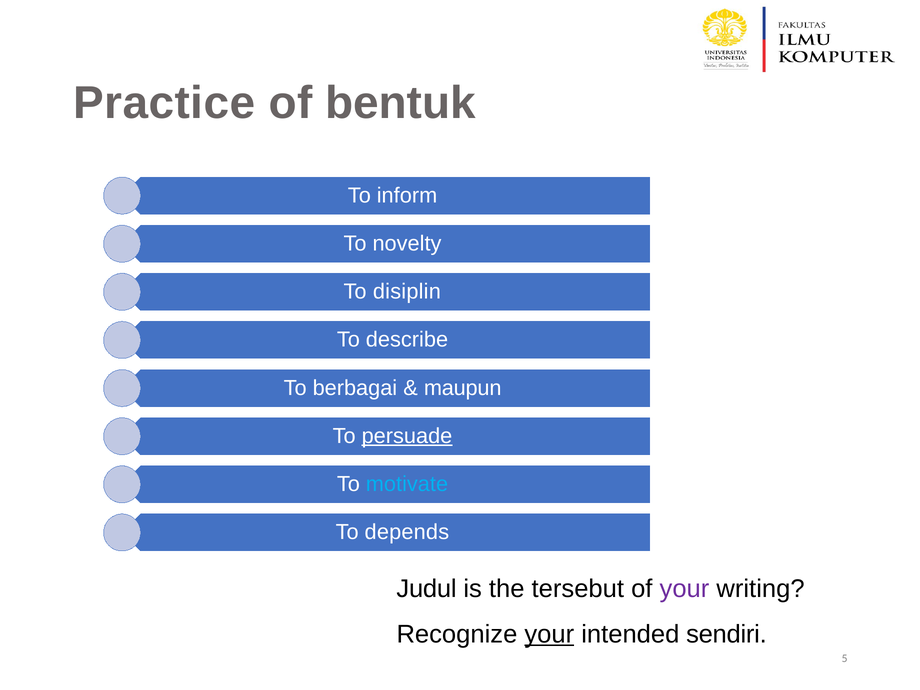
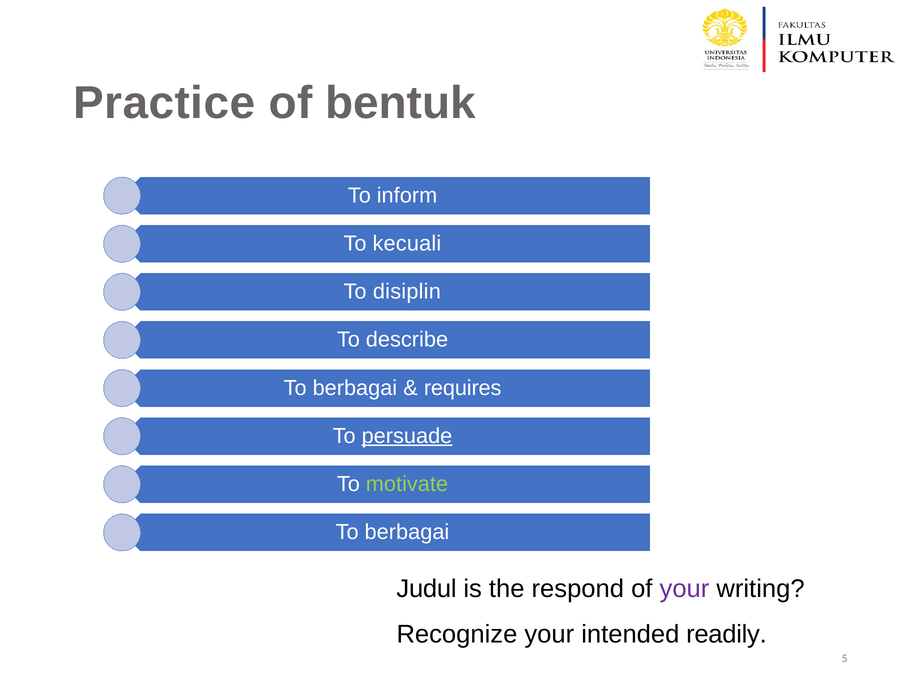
novelty: novelty -> kecuali (407, 244)
maupun: maupun -> requires (463, 388)
motivate colour: light blue -> light green (407, 484)
depends: depends -> berbagai (407, 532)
tersebut: tersebut -> respond (578, 589)
your underline: present -> none (549, 634)
sendiri: sendiri -> readily (726, 634)
